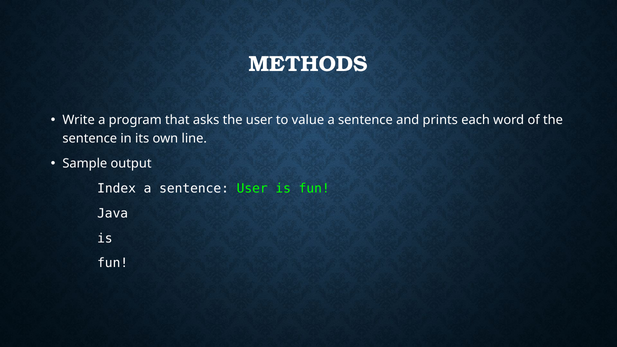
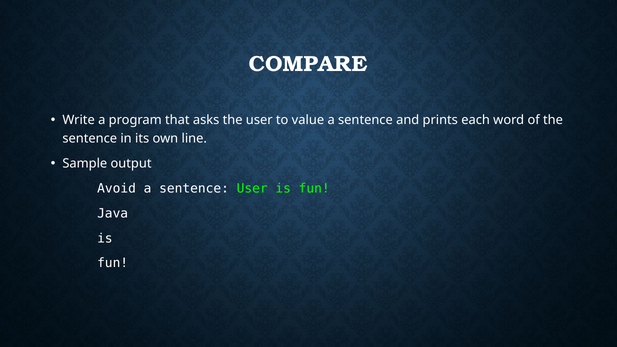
METHODS: METHODS -> COMPARE (308, 64)
Index: Index -> Avoid (117, 188)
